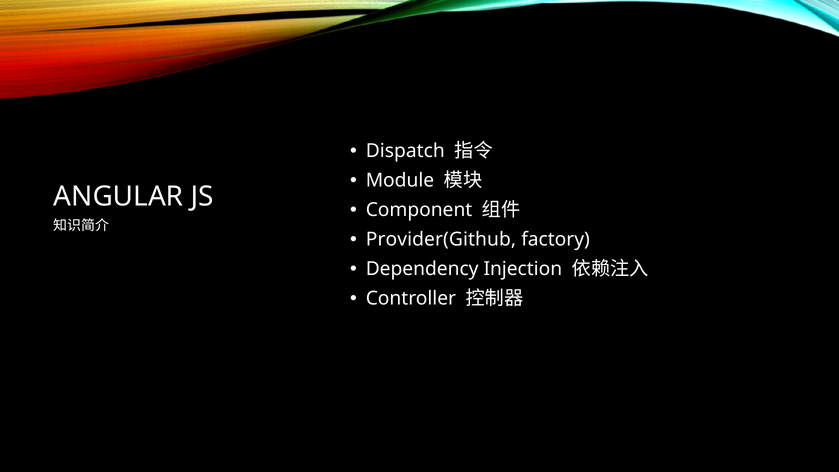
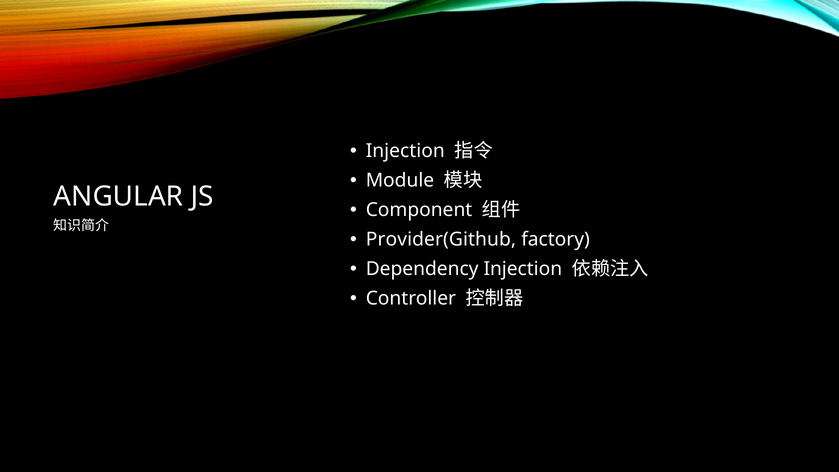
Dispatch: Dispatch -> Injection (405, 151)
